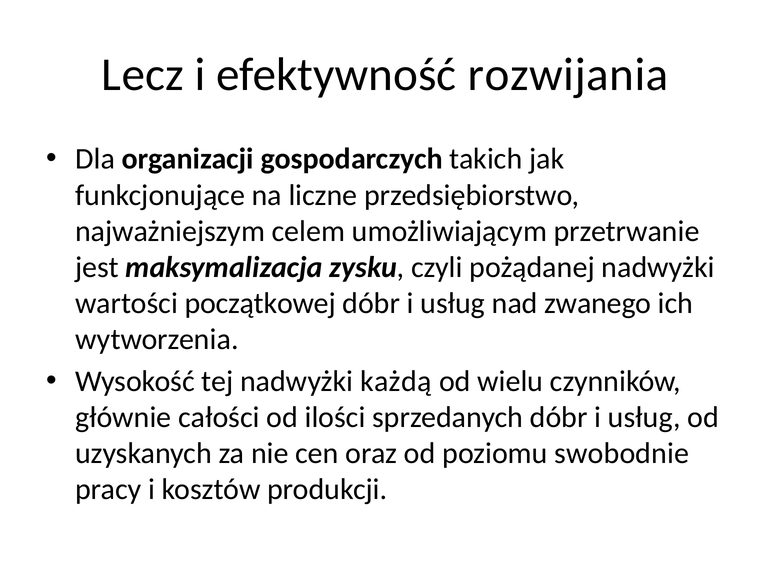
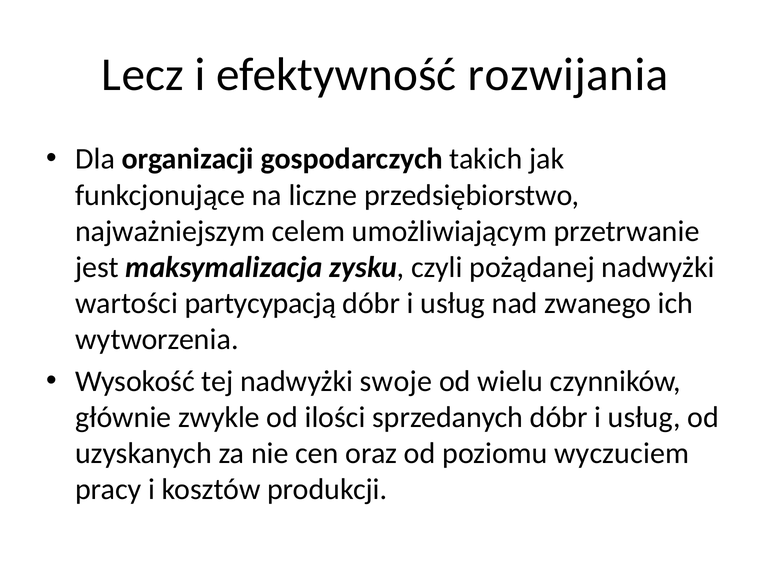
początkowej: początkowej -> partycypacją (260, 303)
każdą: każdą -> swoje (396, 381)
całości: całości -> zwykle (219, 417)
swobodnie: swobodnie -> wyczuciem (622, 453)
